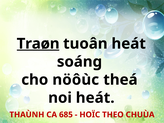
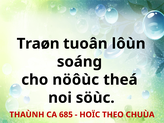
Traøn underline: present -> none (38, 44)
tuoân heát: heát -> lôùn (129, 44)
noi heát: heát -> söùc (95, 98)
